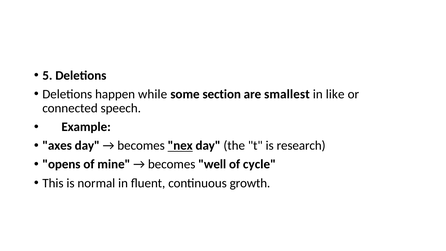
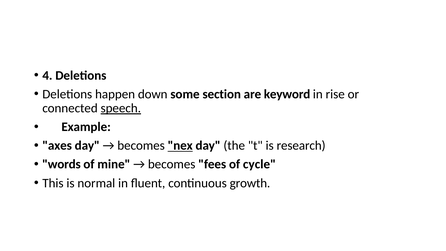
5: 5 -> 4 (47, 75)
while: while -> down (153, 94)
smallest: smallest -> keyword (287, 94)
like: like -> rise (335, 94)
speech underline: none -> present (121, 108)
opens: opens -> words (61, 164)
well: well -> fees (212, 164)
